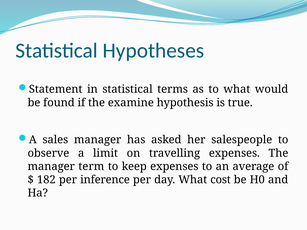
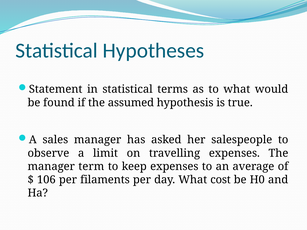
examine: examine -> assumed (131, 103)
182: 182 -> 106 (46, 180)
inference: inference -> filaments (105, 180)
